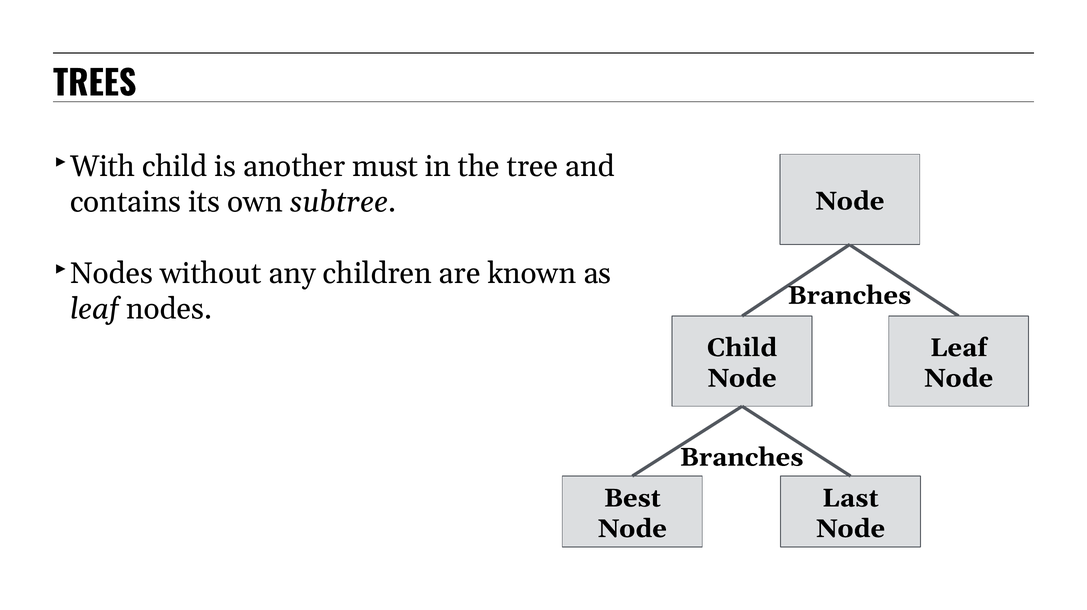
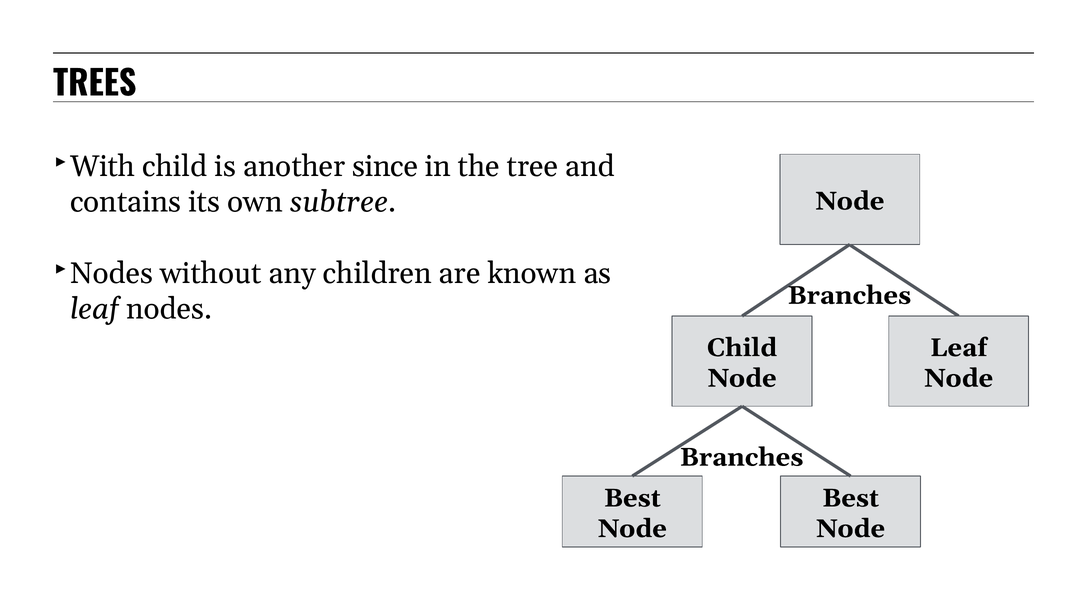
must: must -> since (385, 166)
Last: Last -> Best (851, 498)
